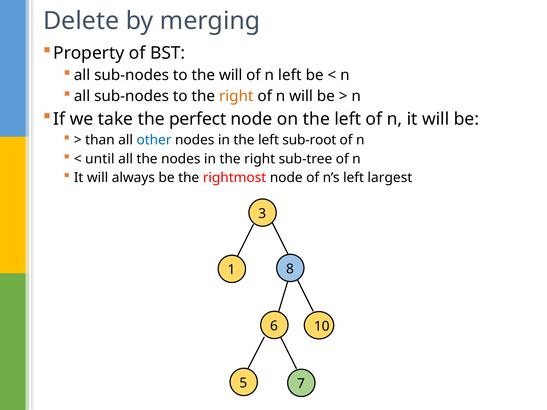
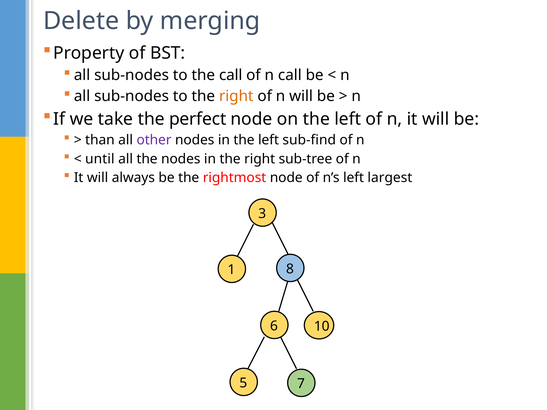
the will: will -> call (231, 75)
n left: left -> call (290, 75)
other colour: blue -> purple (154, 140)
sub-root: sub-root -> sub-find (309, 140)
